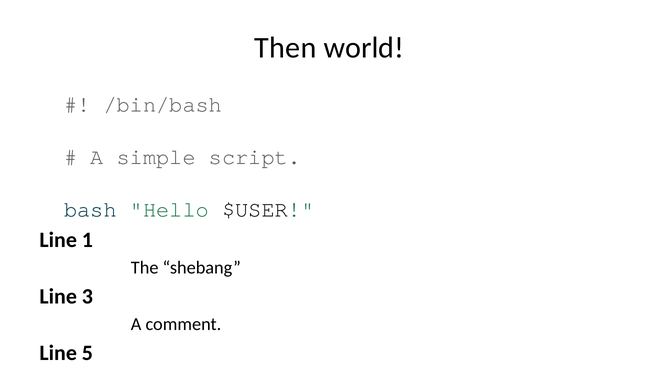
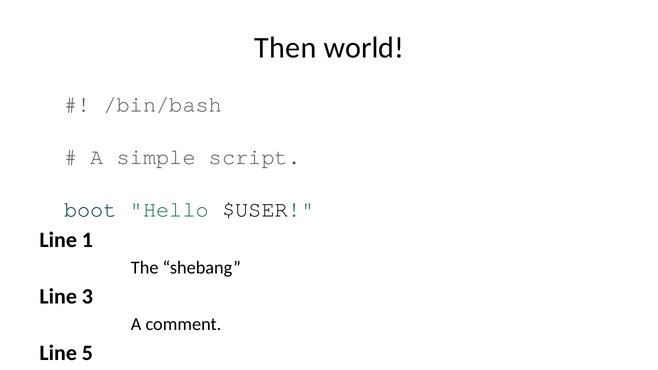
bash: bash -> boot (90, 210)
